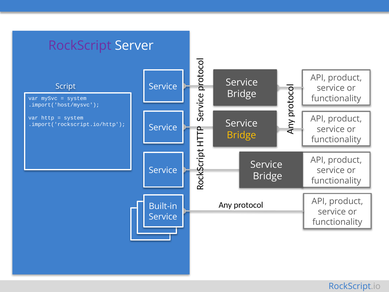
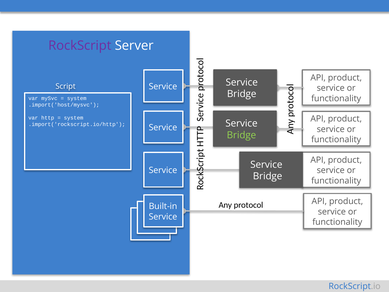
Bridge colour: yellow -> light green (241, 135)
